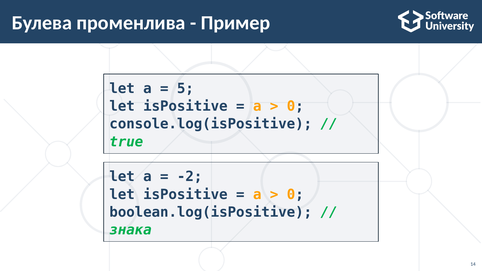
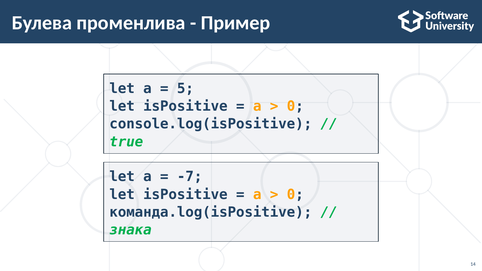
-2: -2 -> -7 (190, 177)
boolean.log(isPositive: boolean.log(isPositive -> команда.log(isPositive (211, 212)
